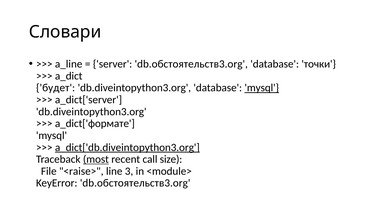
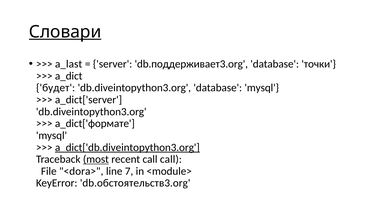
Словари underline: none -> present (65, 32)
a_line: a_line -> a_last (69, 64)
server db.обстоятельств3.org: db.обстоятельств3.org -> db.поддерживает3.org (191, 64)
mysql underline: present -> none (262, 88)
call size: size -> call (171, 159)
<raise>: <raise> -> <dora> (81, 171)
3: 3 -> 7 (129, 171)
